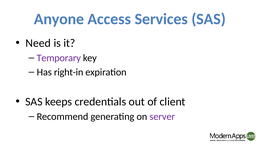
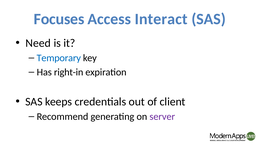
Anyone: Anyone -> Focuses (59, 19)
Services: Services -> Interact (161, 19)
Temporary colour: purple -> blue (59, 58)
